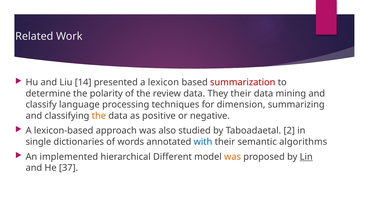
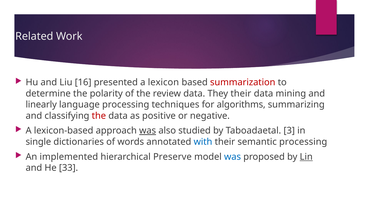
14: 14 -> 16 (83, 82)
classify: classify -> linearly (41, 104)
dimension: dimension -> algorithms (241, 104)
the colour: orange -> red (99, 115)
was underline: none -> present (148, 130)
2: 2 -> 3 (289, 130)
semantic algorithms: algorithms -> processing (303, 141)
Different: Different -> Preserve (172, 156)
was colour: orange -> blue (233, 156)
37: 37 -> 33 (69, 167)
